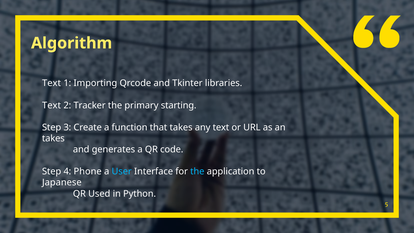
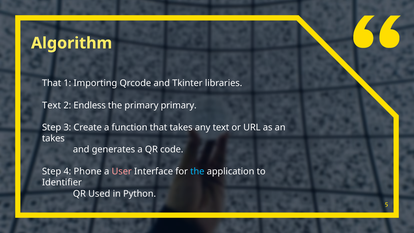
Text: Text -> That (52, 83)
Tracker: Tracker -> Endless (90, 105)
primary starting: starting -> primary (179, 105)
User colour: light blue -> pink (122, 171)
Japanese: Japanese -> Identifier (62, 183)
